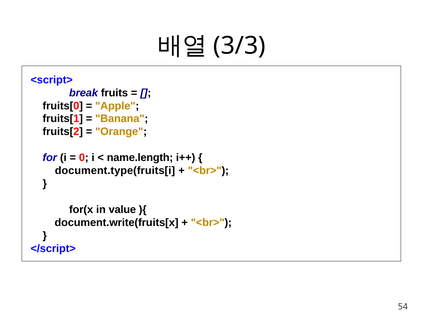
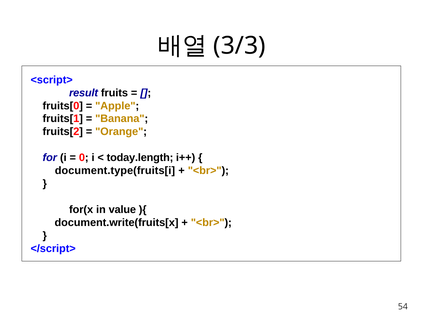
break: break -> result (84, 93)
name.length: name.length -> today.length (140, 158)
